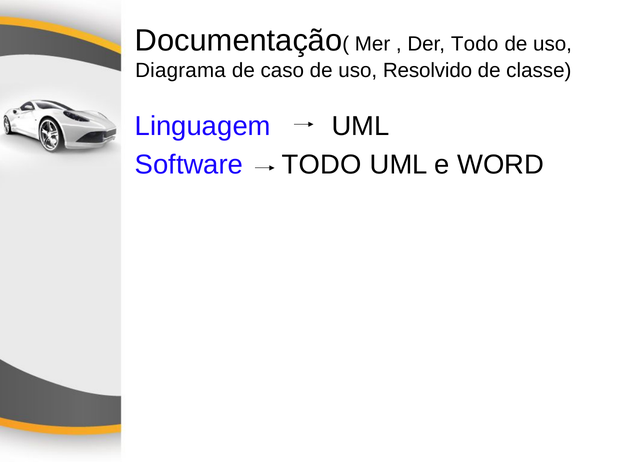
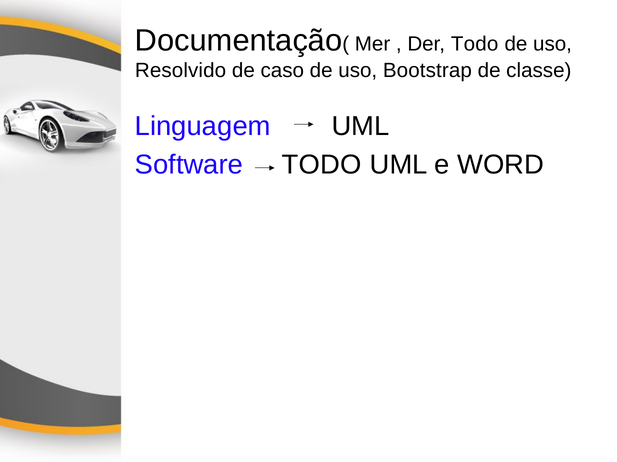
Diagrama: Diagrama -> Resolvido (181, 71)
Resolvido: Resolvido -> Bootstrap (427, 71)
